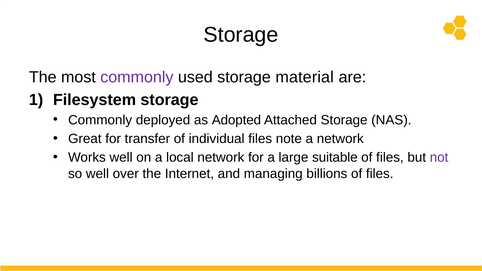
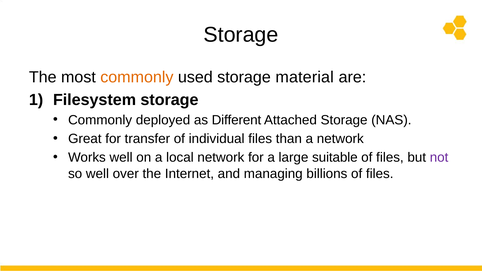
commonly colour: purple -> orange (137, 77)
Adopted: Adopted -> Different (236, 120)
note: note -> than (289, 139)
